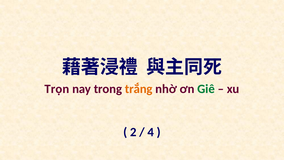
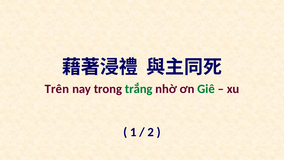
Trọn: Trọn -> Trên (57, 89)
trắng colour: orange -> green (139, 89)
2: 2 -> 1 (133, 132)
4: 4 -> 2 (151, 132)
